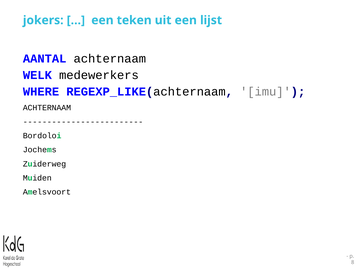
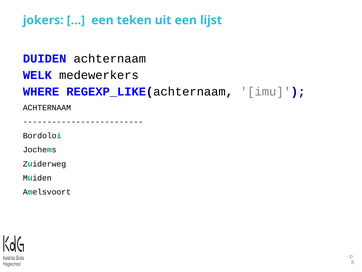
AANTAL: AANTAL -> DUIDEN (45, 58)
